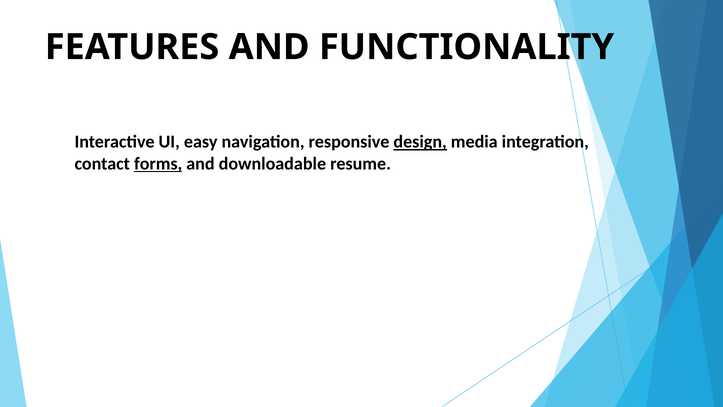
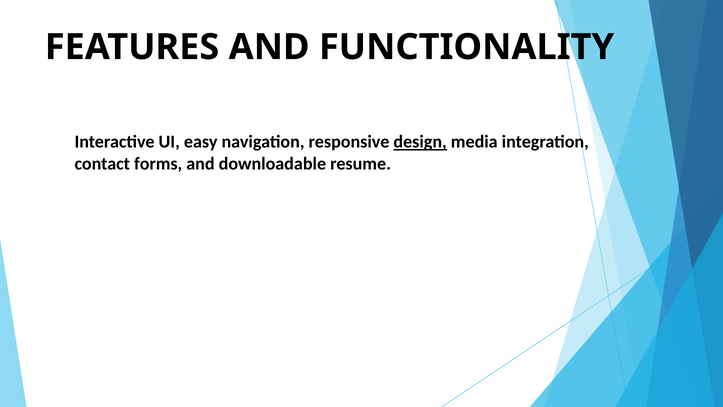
forms underline: present -> none (158, 164)
